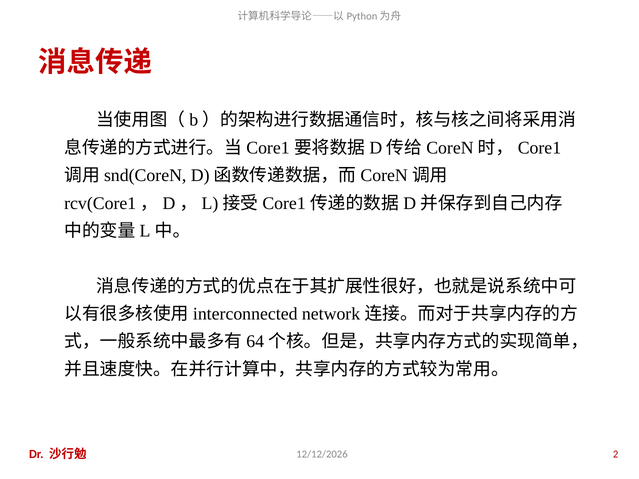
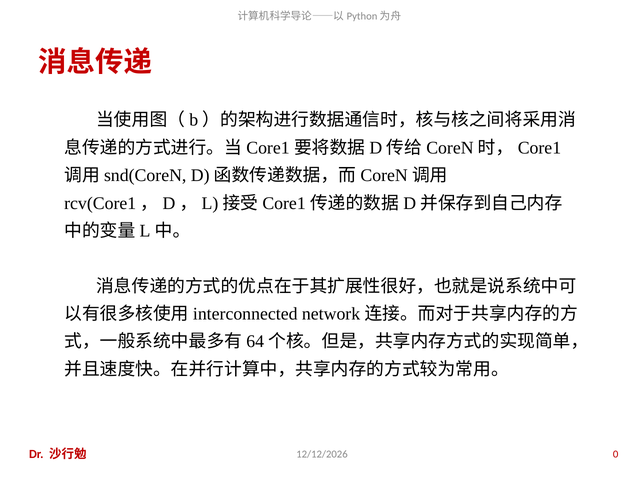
2: 2 -> 0 (616, 454)
